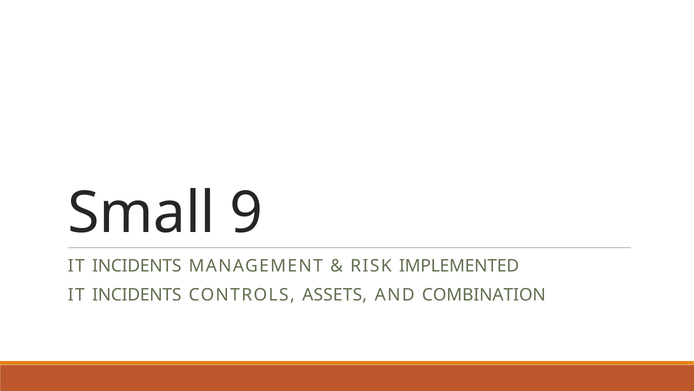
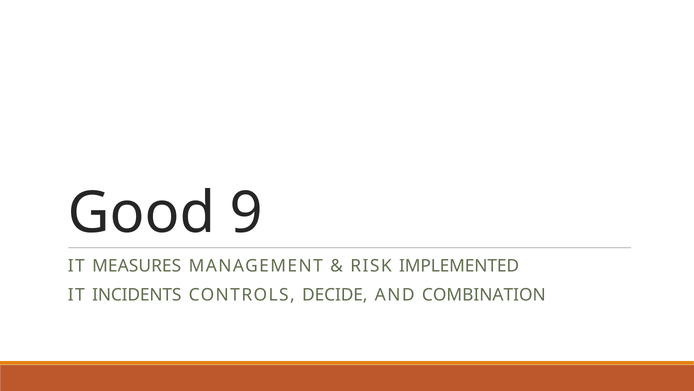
Small: Small -> Good (141, 213)
INCIDENTS: INCIDENTS -> MEASURES (137, 266)
ASSETS: ASSETS -> DECIDE (335, 294)
